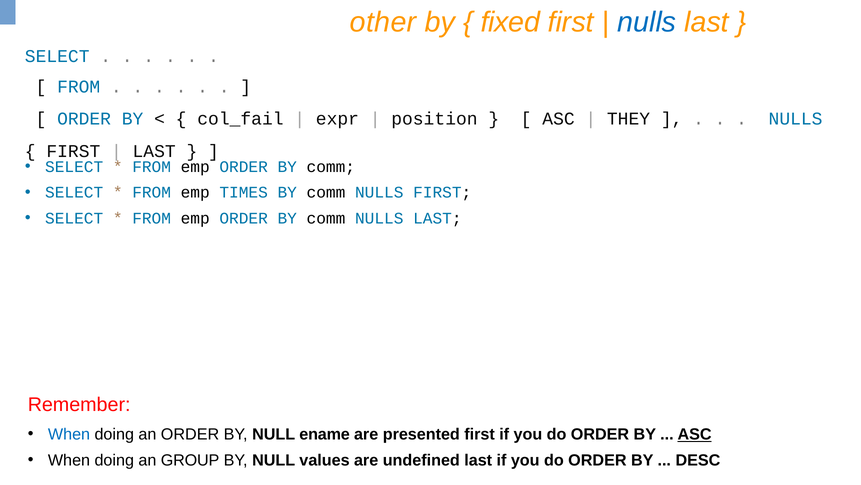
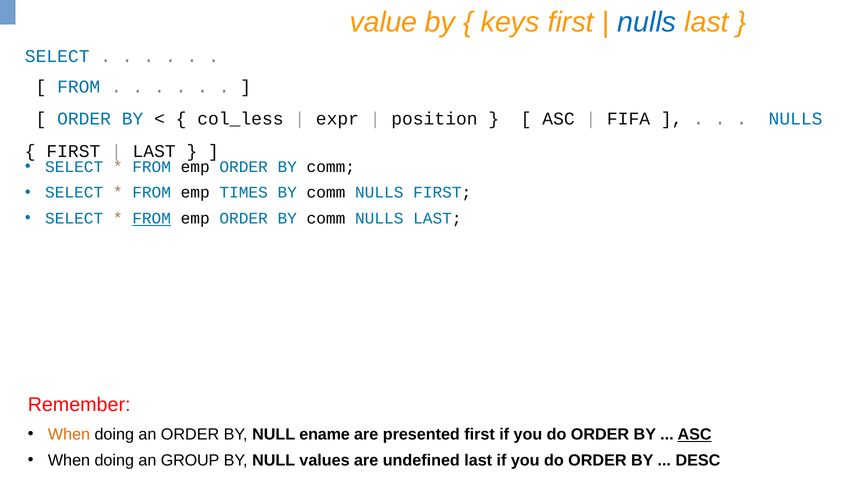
other: other -> value (384, 22)
fixed: fixed -> keys (510, 22)
col_fail: col_fail -> col_less (240, 119)
THEY: THEY -> FIFA (629, 119)
FROM underline: none -> present (152, 218)
When colour: blue -> orange (69, 434)
